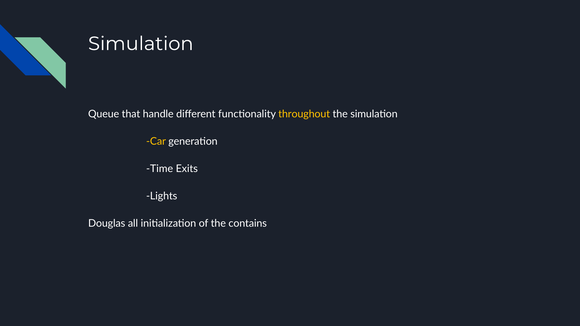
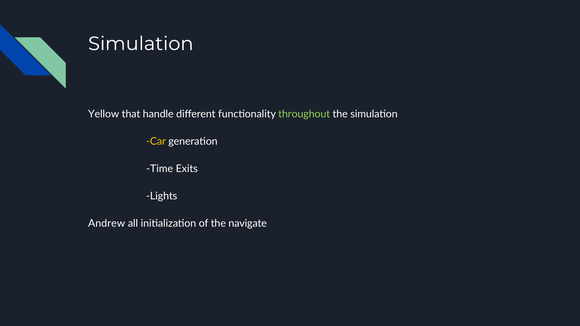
Queue: Queue -> Yellow (104, 114)
throughout colour: yellow -> light green (304, 114)
Douglas: Douglas -> Andrew (107, 223)
contains: contains -> navigate (248, 223)
